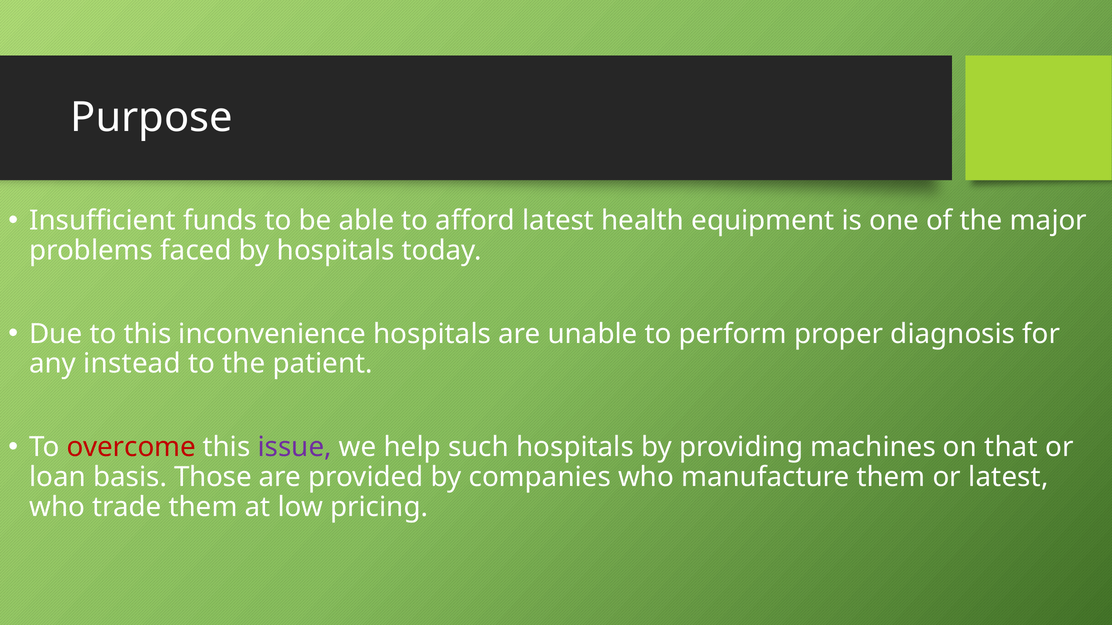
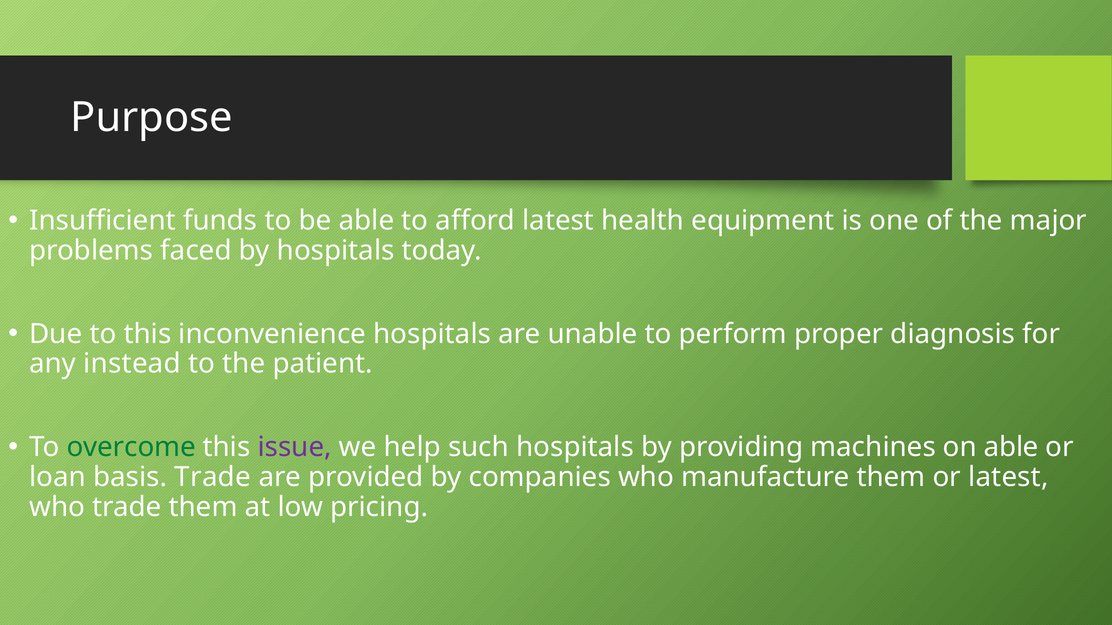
overcome colour: red -> green (131, 447)
on that: that -> able (1011, 447)
basis Those: Those -> Trade (213, 477)
